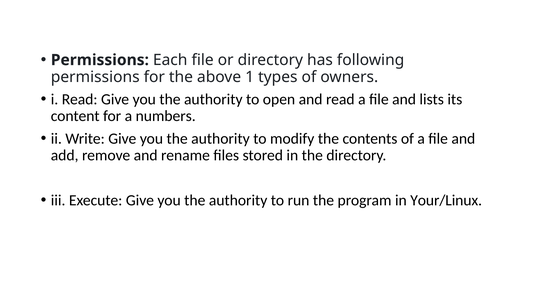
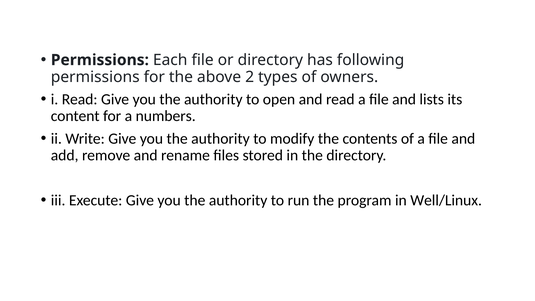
1: 1 -> 2 (250, 77)
Your/Linux: Your/Linux -> Well/Linux (446, 200)
